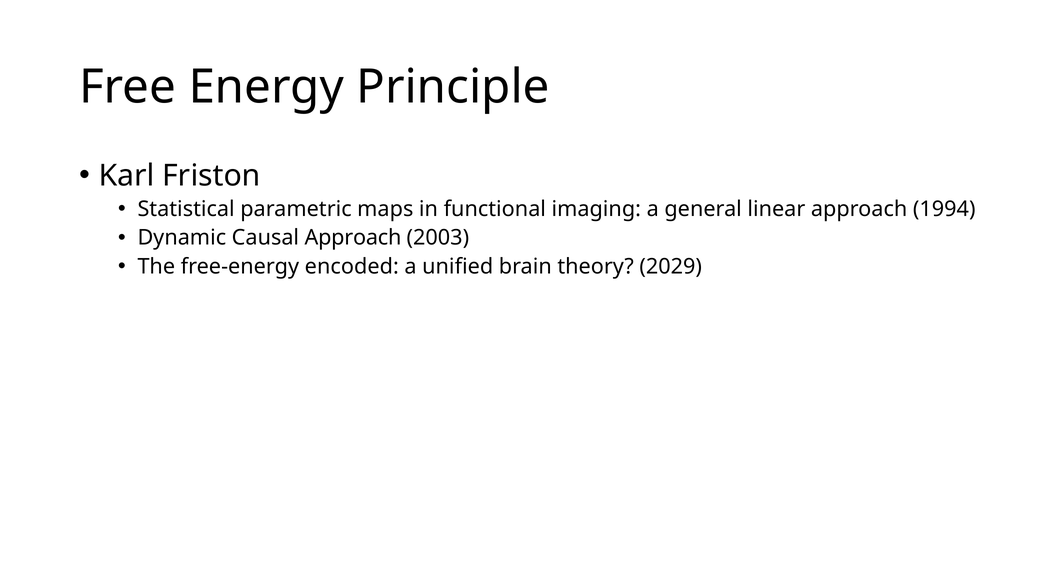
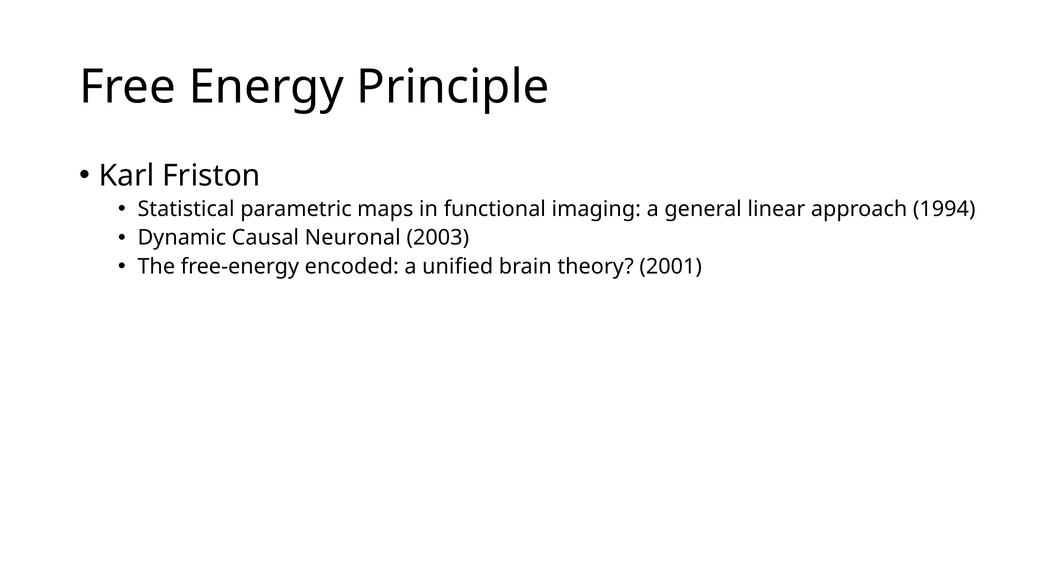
Causal Approach: Approach -> Neuronal (353, 238)
2029: 2029 -> 2001 (671, 266)
